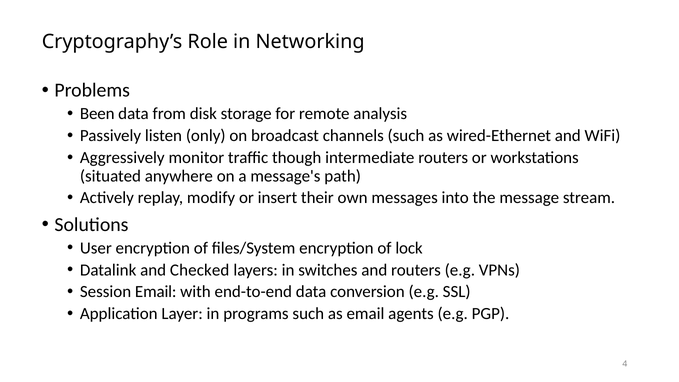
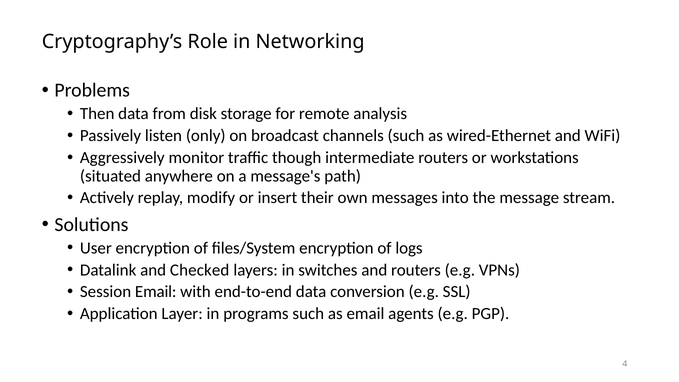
Been: Been -> Then (97, 114)
lock: lock -> logs (409, 248)
